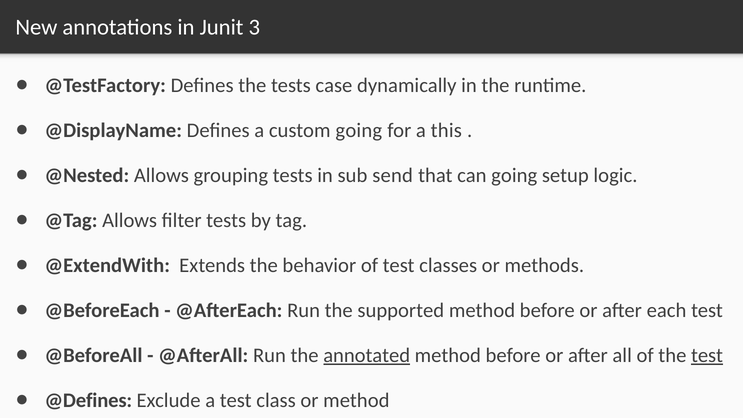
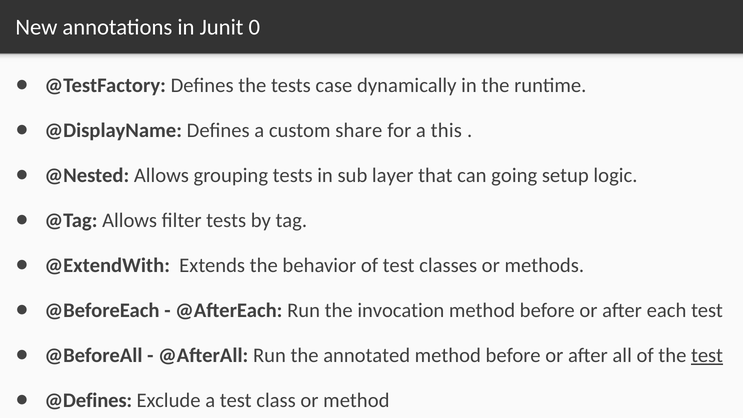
3: 3 -> 0 (254, 27)
custom going: going -> share (359, 130)
send: send -> layer (393, 175)
supported: supported -> invocation (401, 310)
annotated underline: present -> none (367, 355)
